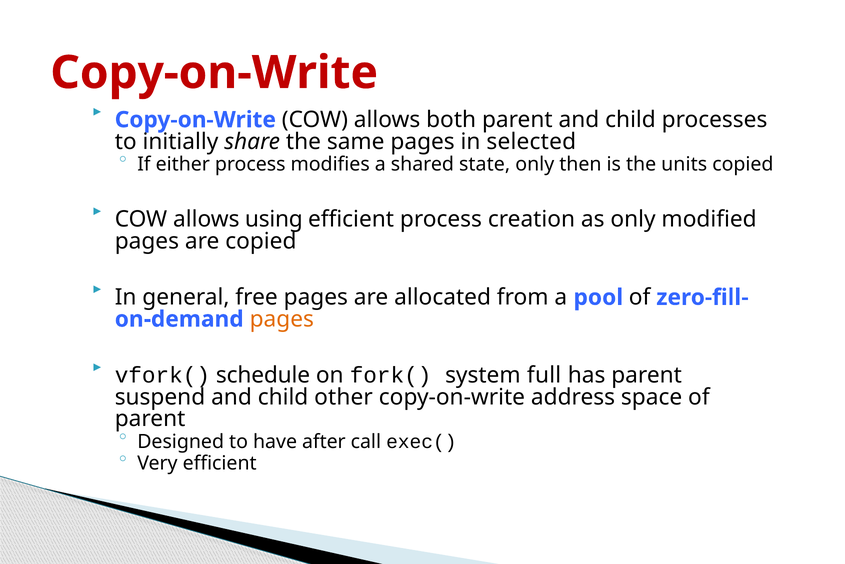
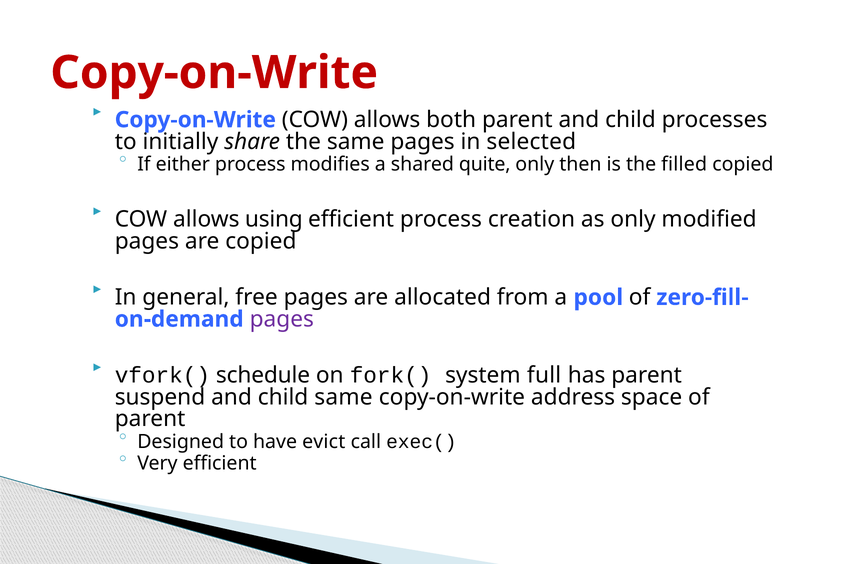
state: state -> quite (485, 164)
units: units -> filled (684, 164)
pages colour: orange -> purple (282, 319)
child other: other -> same (343, 397)
after: after -> evict (324, 441)
